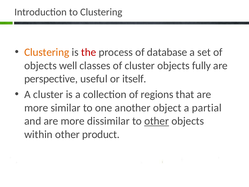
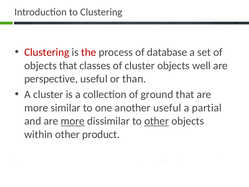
Clustering colour: orange -> red (47, 52)
objects well: well -> that (68, 66)
fully: fully -> well (201, 66)
itself: itself -> than (134, 79)
regions: regions -> ground (157, 94)
another object: object -> useful (167, 108)
more underline: none -> present (73, 121)
